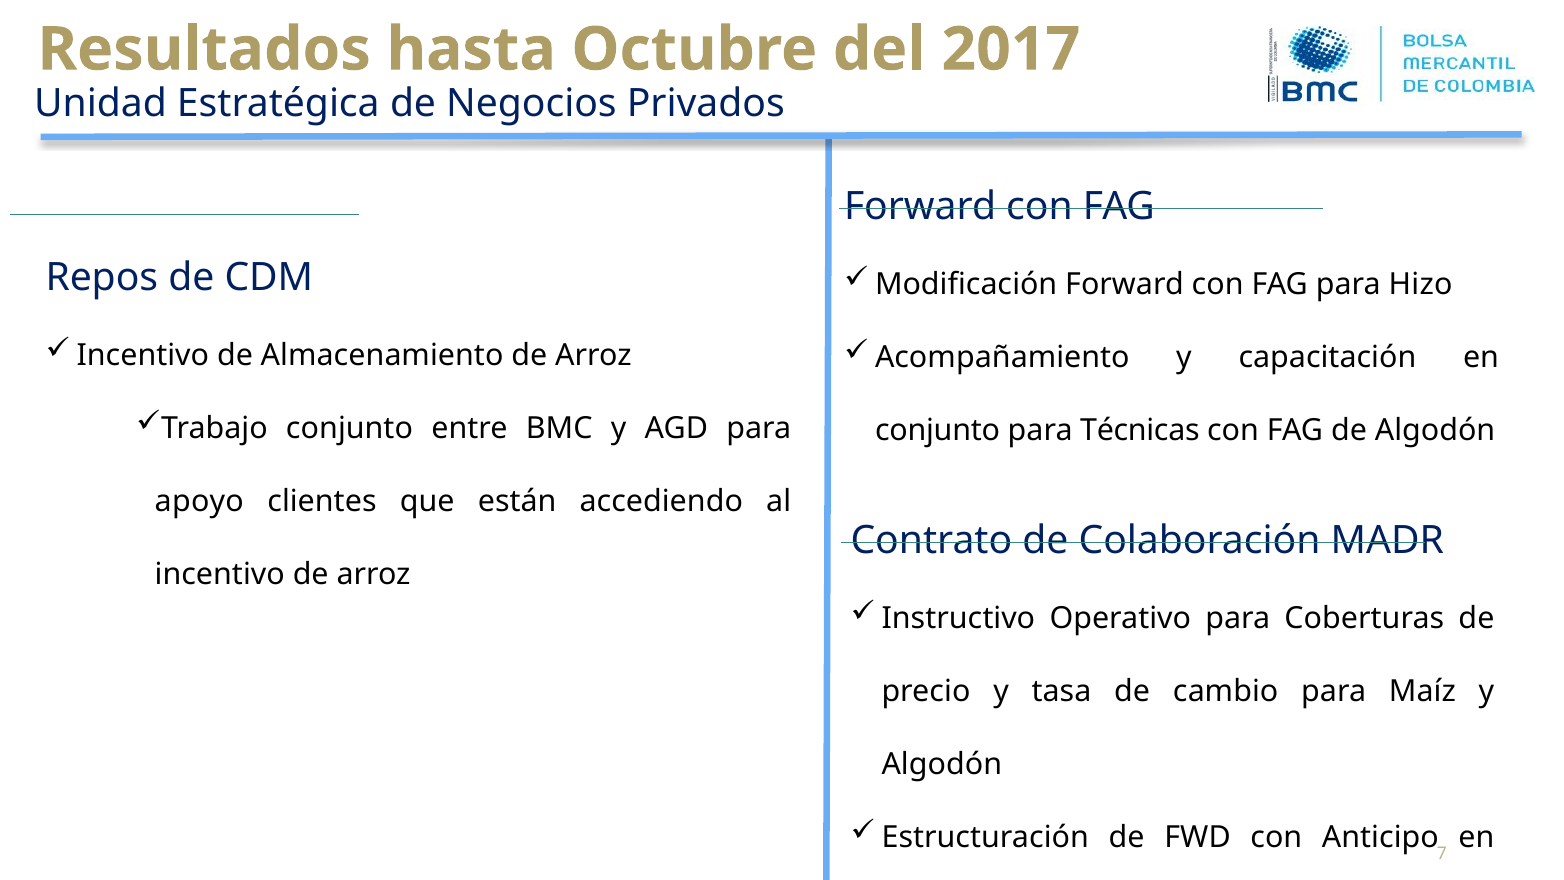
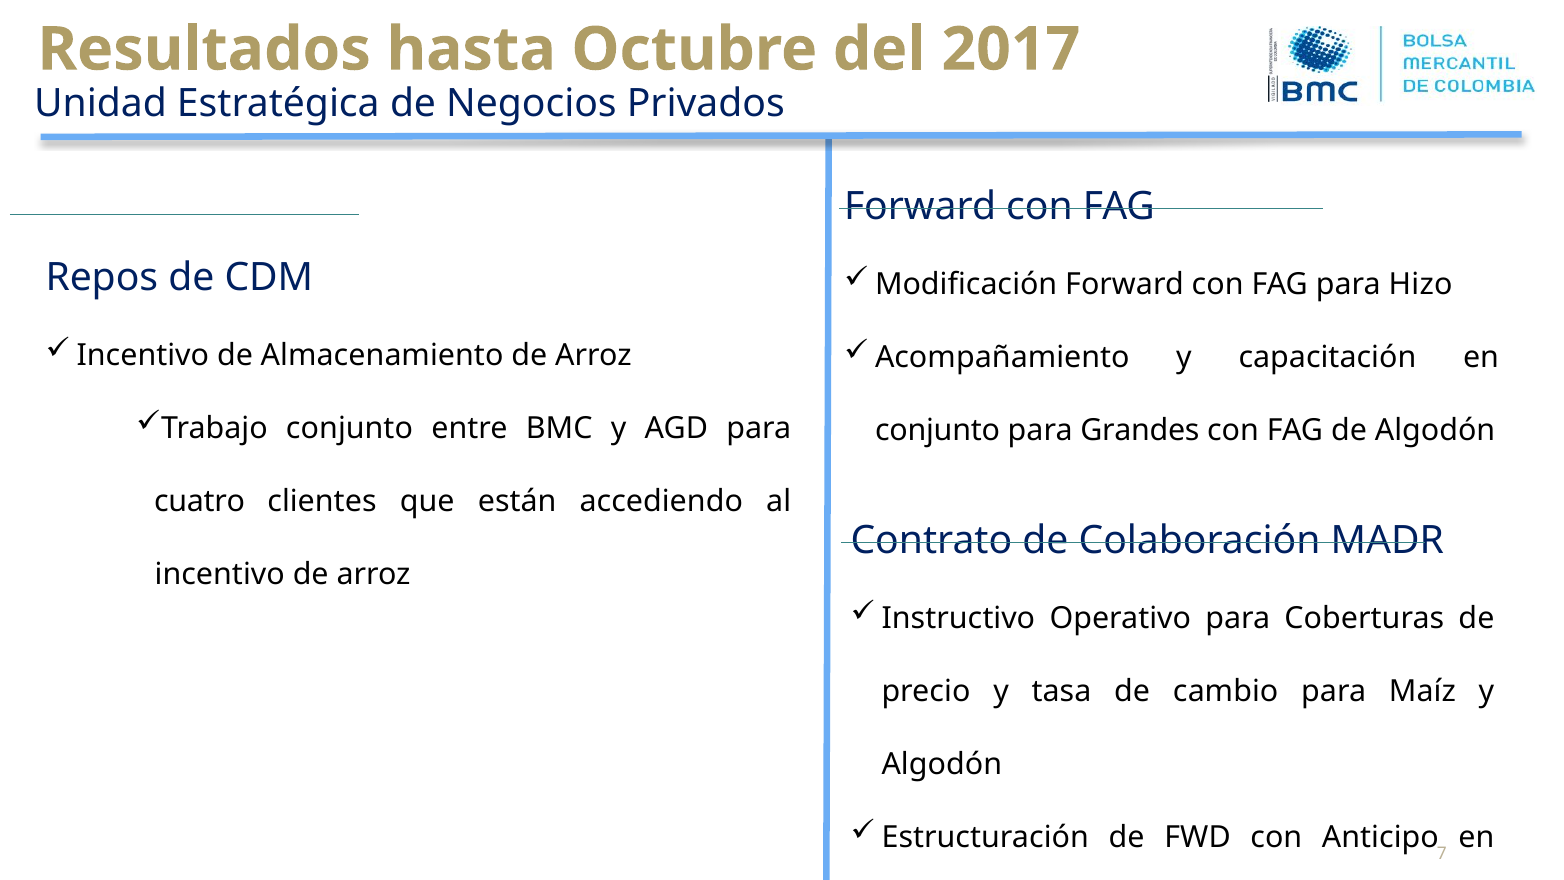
Técnicas: Técnicas -> Grandes (1140, 430)
apoyo: apoyo -> cuatro (200, 502)
